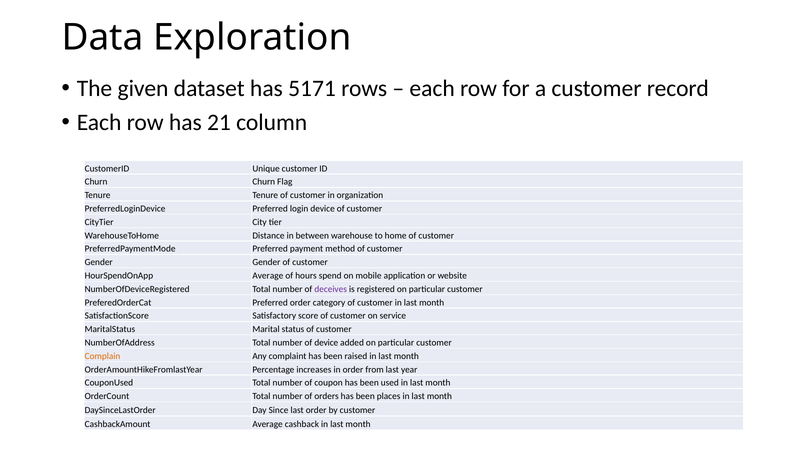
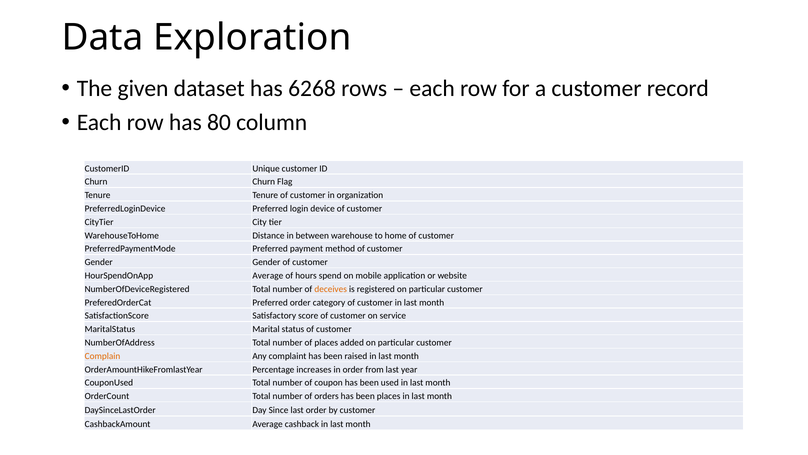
5171: 5171 -> 6268 (312, 88)
21: 21 -> 80 (219, 122)
deceives colour: purple -> orange (331, 289)
of device: device -> places (326, 342)
